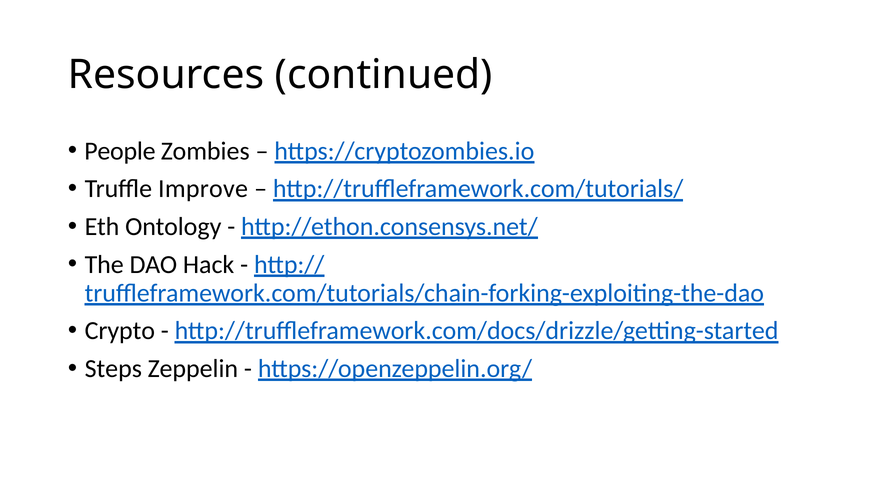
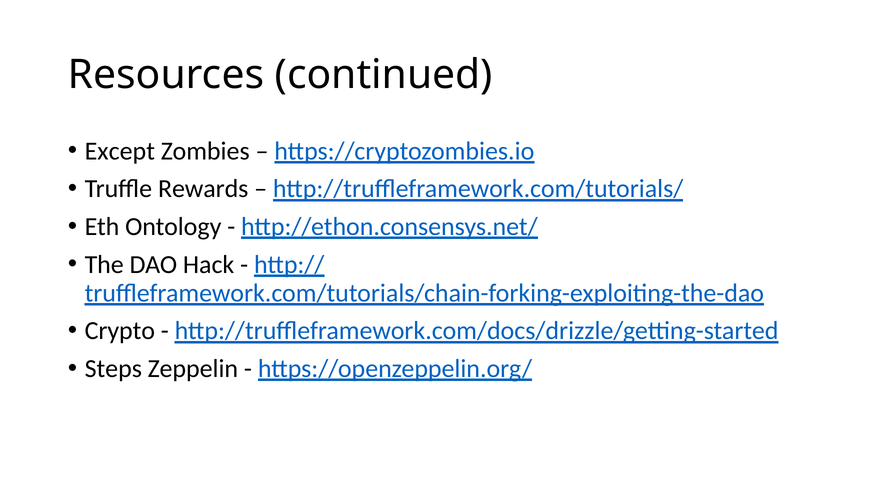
People: People -> Except (120, 151)
Improve: Improve -> Rewards (203, 189)
